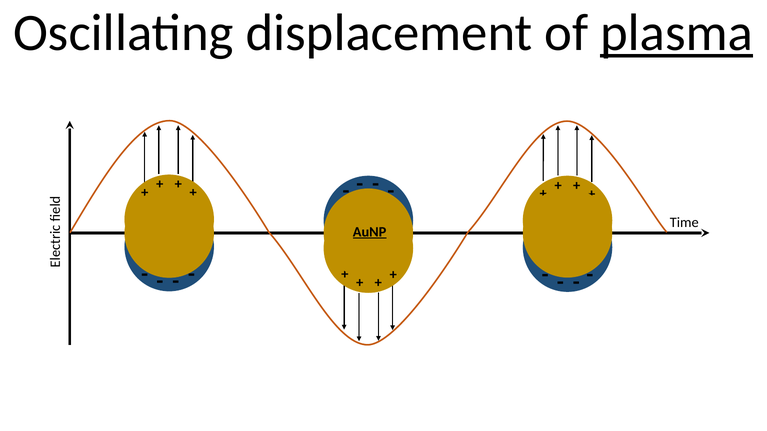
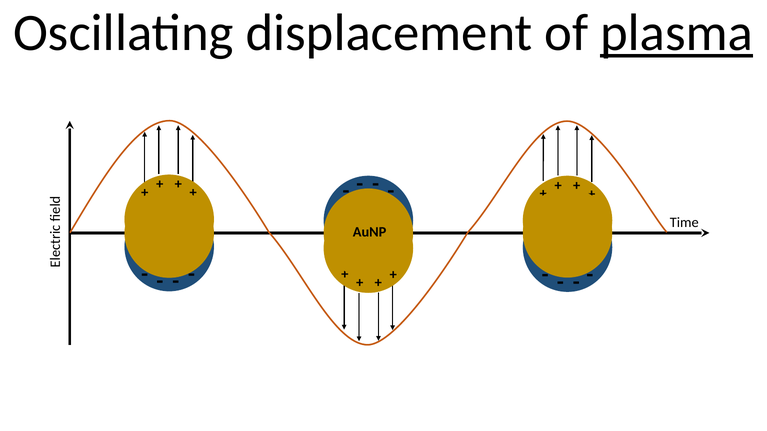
AuNP underline: present -> none (370, 232)
